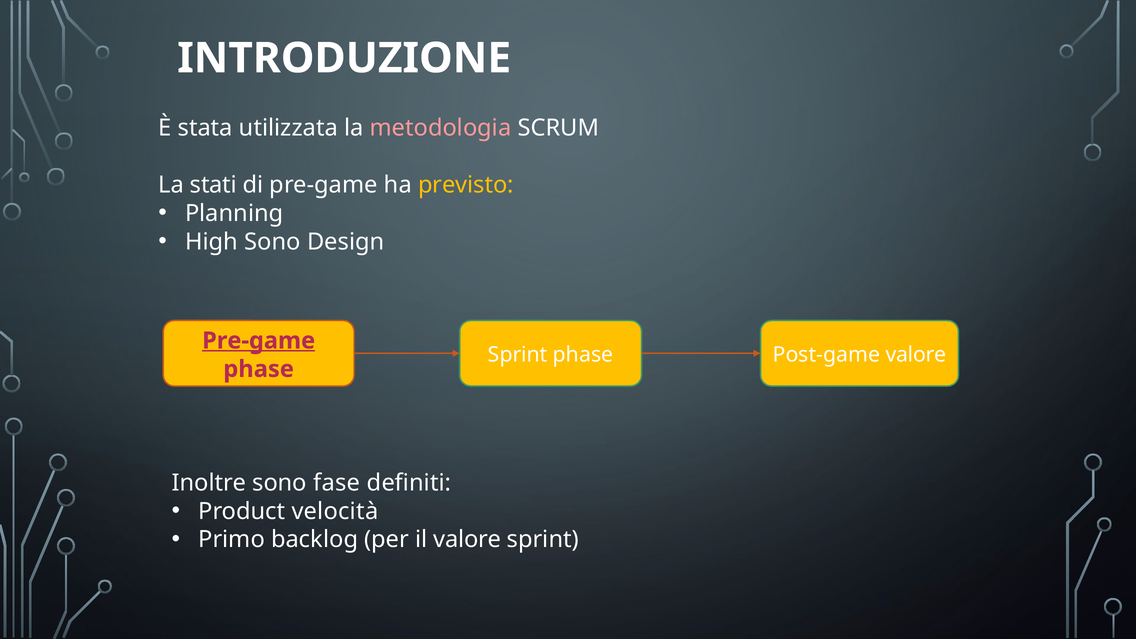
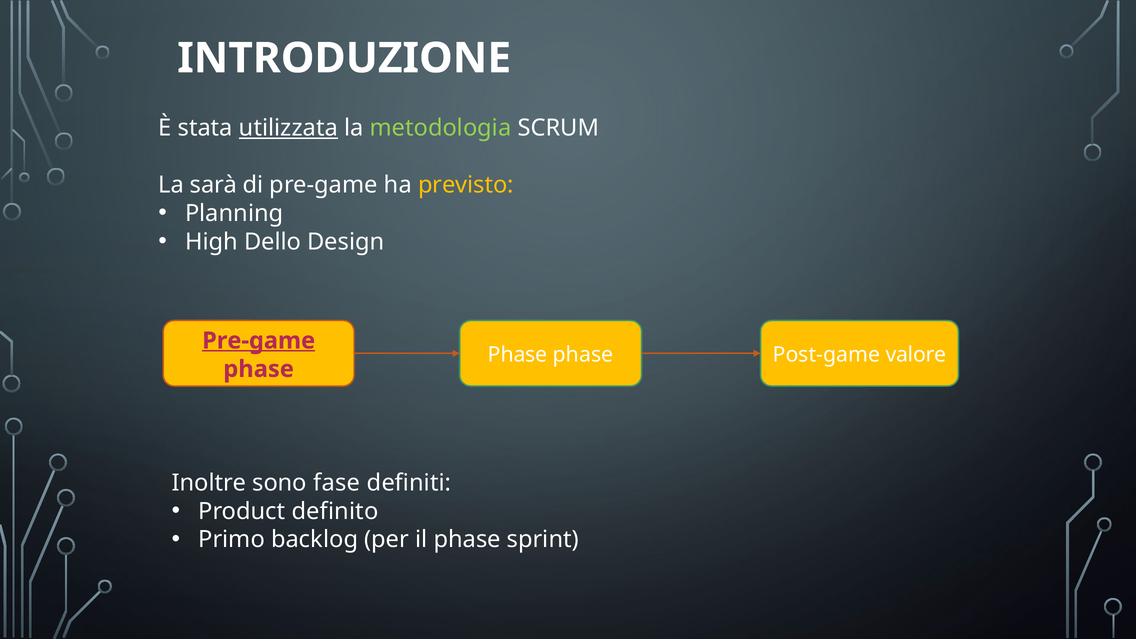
utilizzata underline: none -> present (288, 128)
metodologia colour: pink -> light green (440, 128)
stati: stati -> sarà (213, 185)
High Sono: Sono -> Dello (273, 242)
Sprint: Sprint -> Phase (518, 355)
velocità: velocità -> definito (335, 511)
il valore: valore -> phase (467, 540)
